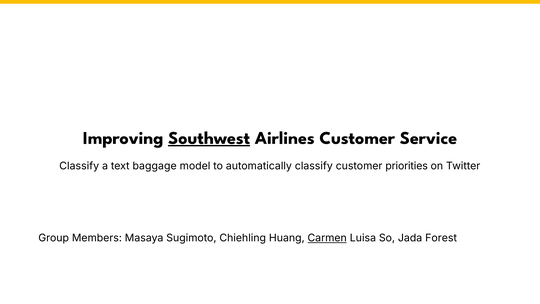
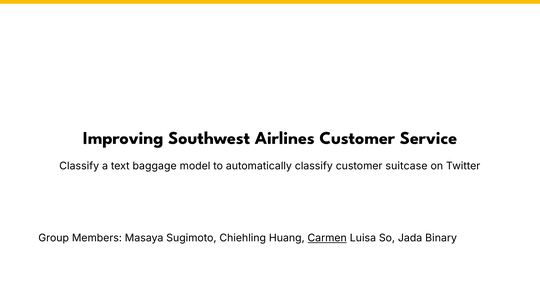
Southwest underline: present -> none (209, 138)
priorities: priorities -> suitcase (406, 166)
Forest: Forest -> Binary (441, 238)
